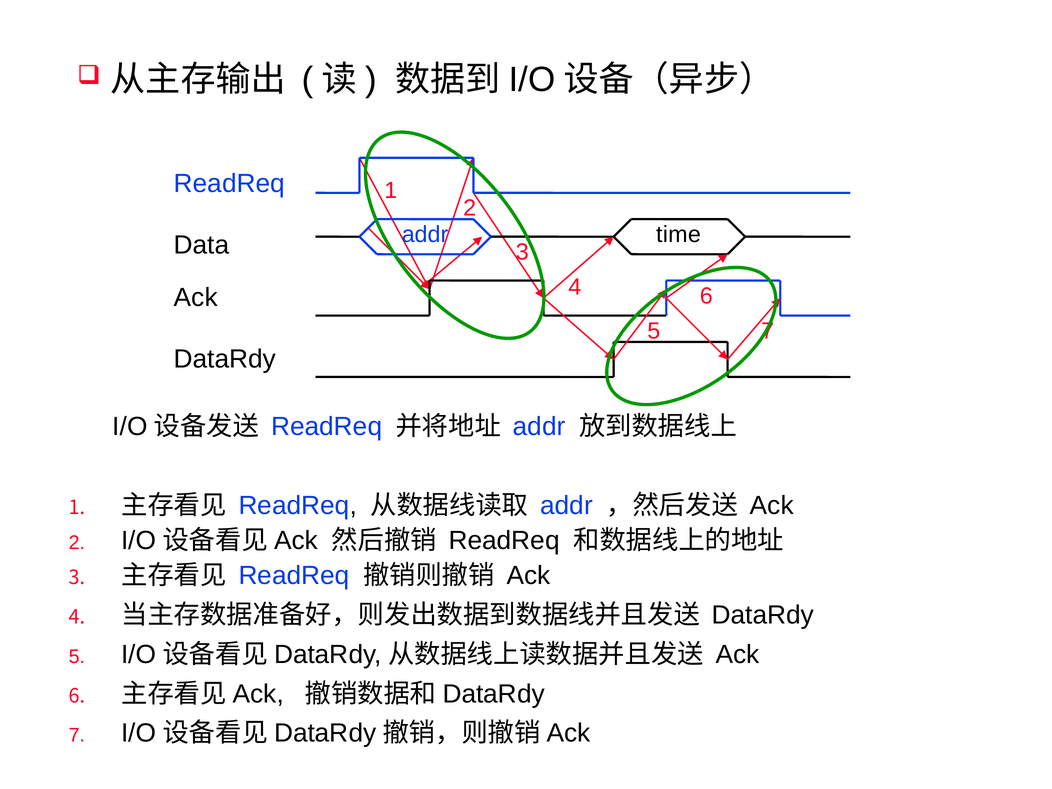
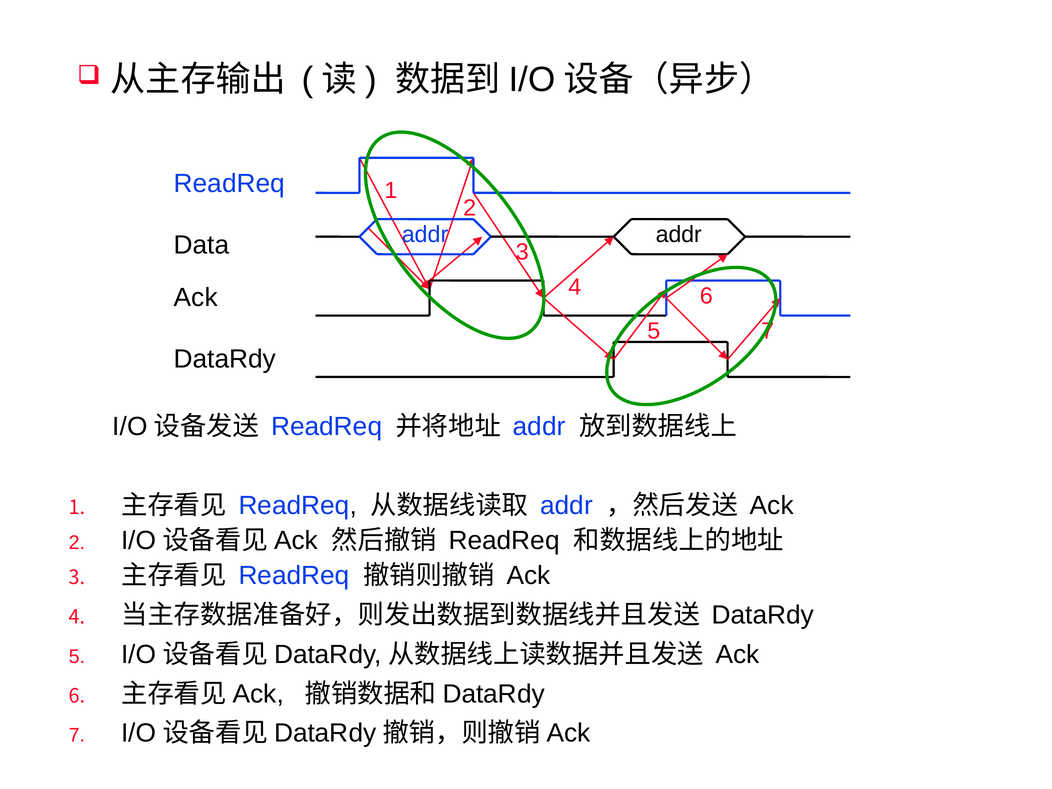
addr time: time -> addr (679, 235)
